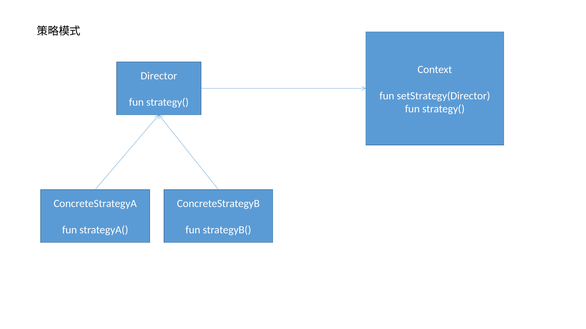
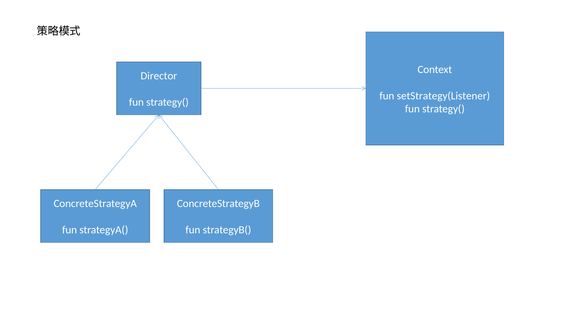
setStrategy(Director: setStrategy(Director -> setStrategy(Listener (443, 96)
